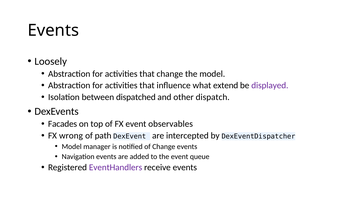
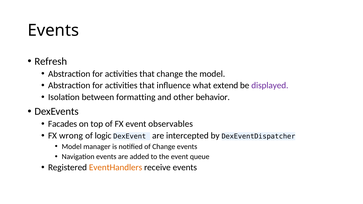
Loosely: Loosely -> Refresh (51, 61)
dispatched: dispatched -> formatting (136, 97)
dispatch: dispatch -> behavior (213, 97)
path: path -> logic (103, 136)
EventHandlers colour: purple -> orange (116, 168)
